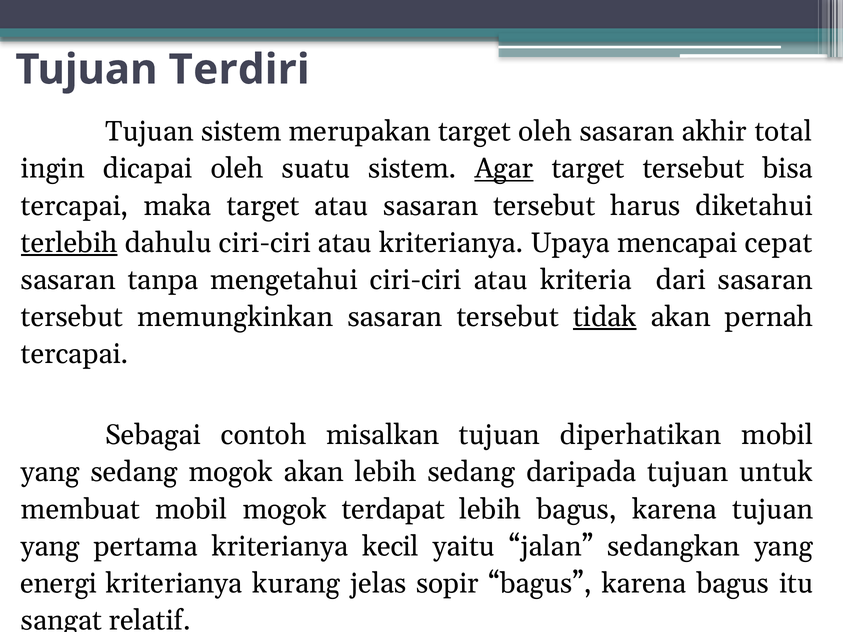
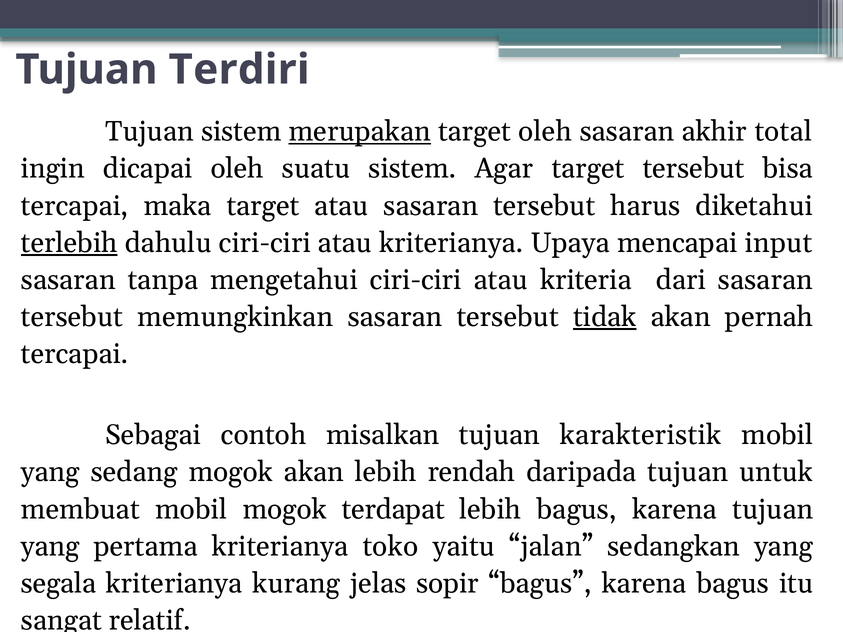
merupakan underline: none -> present (360, 132)
Agar underline: present -> none (504, 169)
cepat: cepat -> input (779, 243)
diperhatikan: diperhatikan -> karakteristik (640, 435)
lebih sedang: sedang -> rendah (471, 472)
kecil: kecil -> toko (390, 547)
energi: energi -> segala (59, 584)
